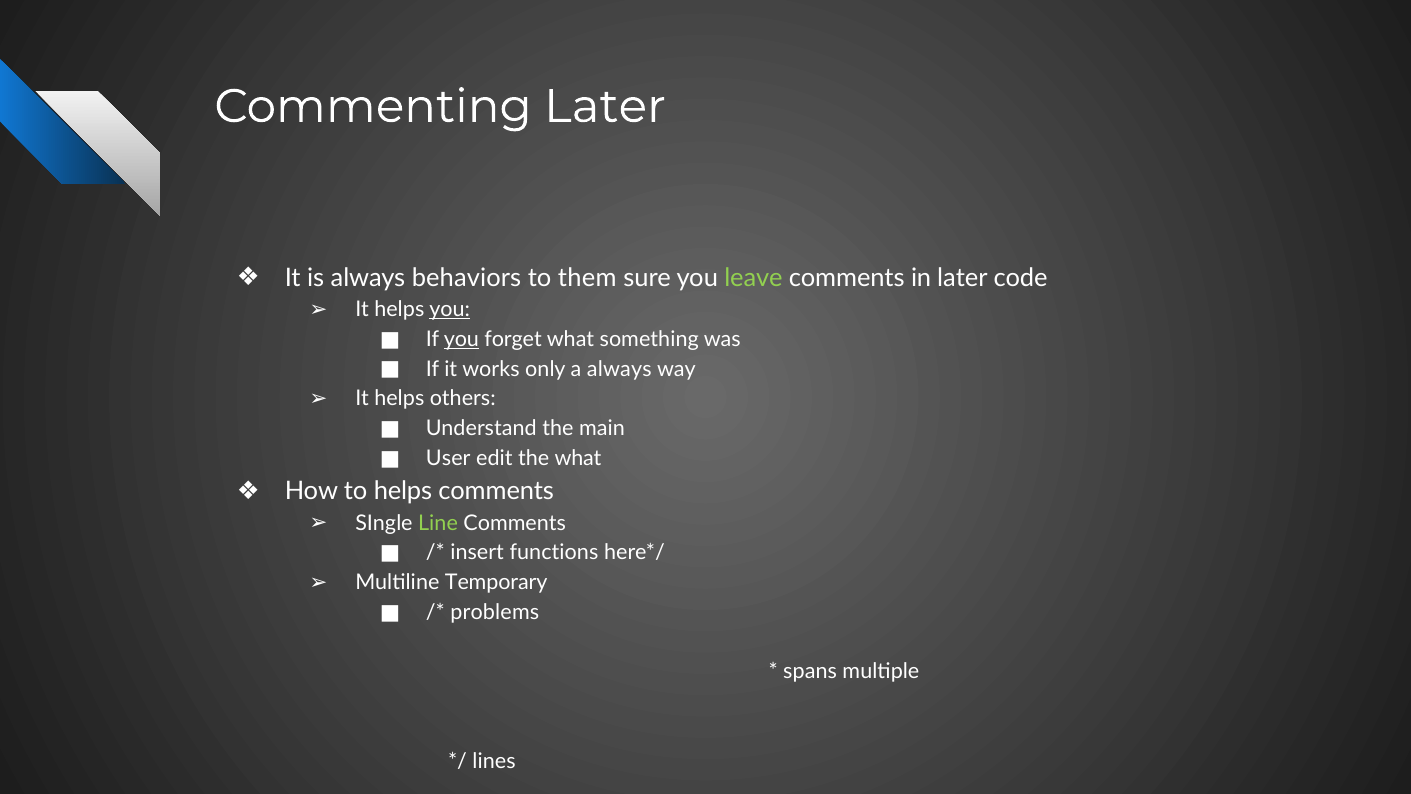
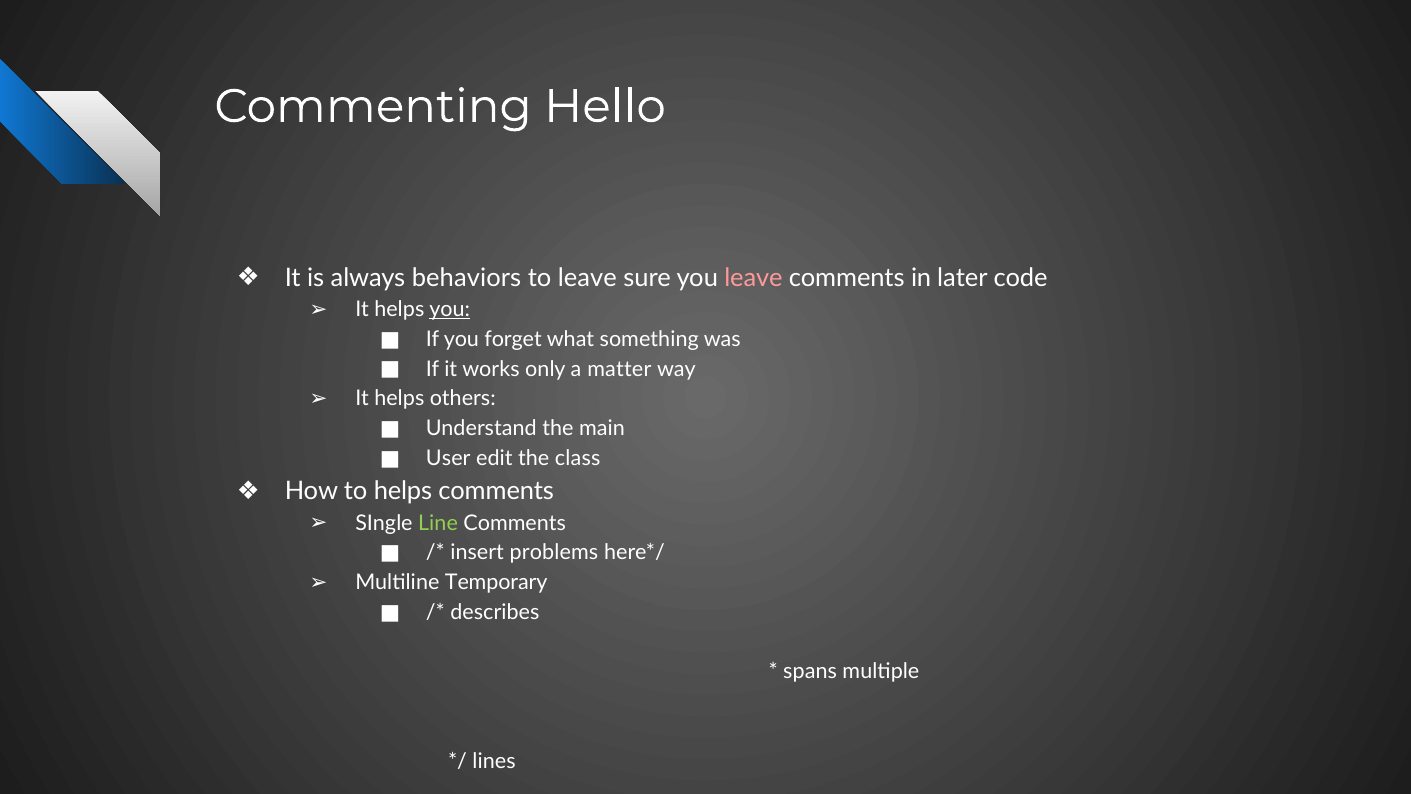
Commenting Later: Later -> Hello (605, 106)
to them: them -> leave (587, 278)
leave colour: light green -> pink (753, 278)
you underline: present -> none (461, 339)
a always: always -> matter (619, 369)
the what: what -> class (578, 458)
functions: functions -> problems (554, 553)
problems: problems -> describes (495, 612)
